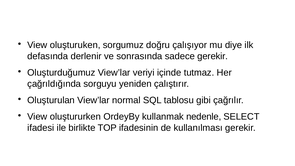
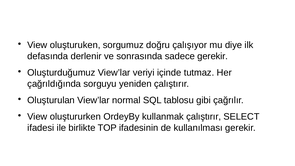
kullanmak nedenle: nedenle -> çalıştırır (204, 117)
